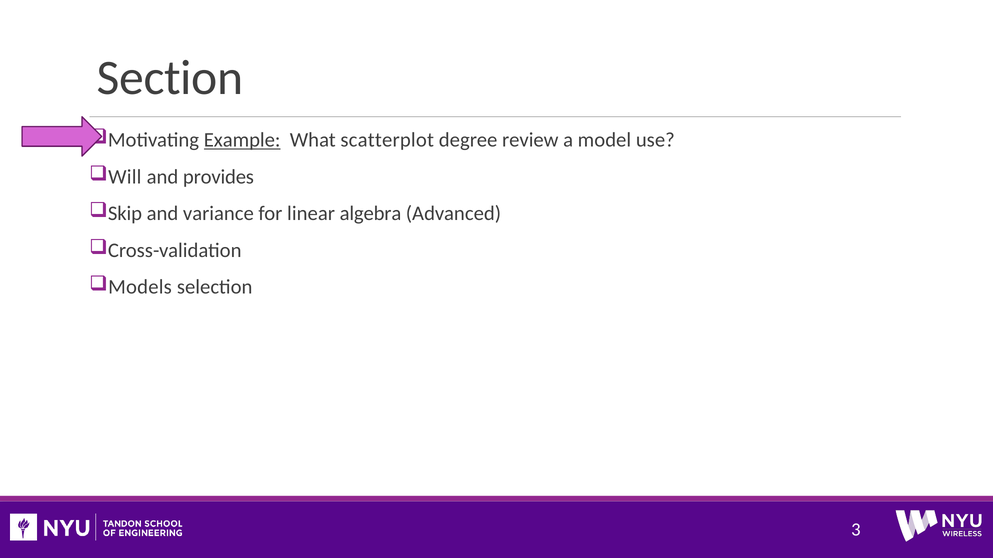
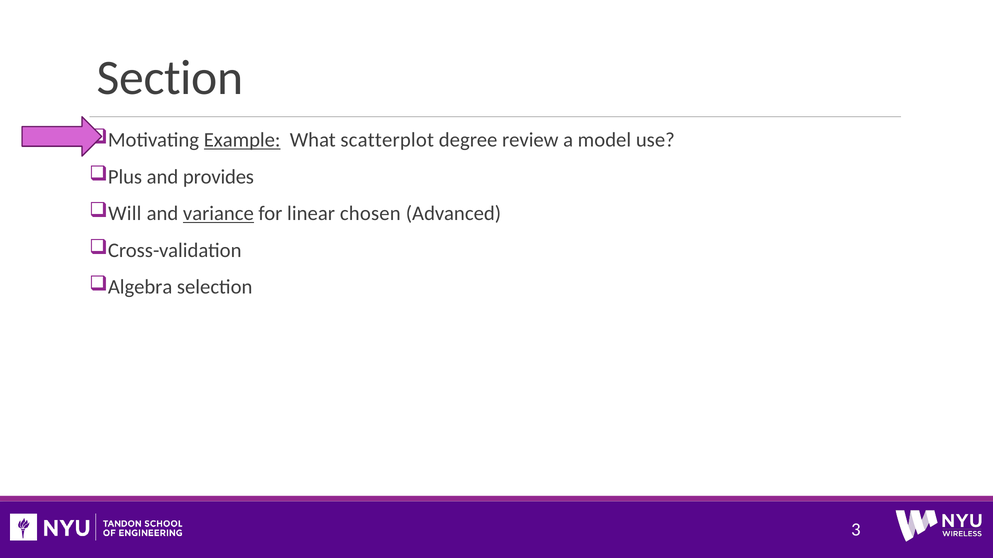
Will: Will -> Plus (125, 177)
Skip: Skip -> Will (125, 214)
variance underline: none -> present (218, 214)
algebra: algebra -> chosen (370, 214)
Models: Models -> Algebra (140, 287)
